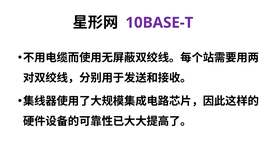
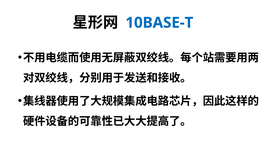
10BASE-T colour: purple -> blue (159, 23)
